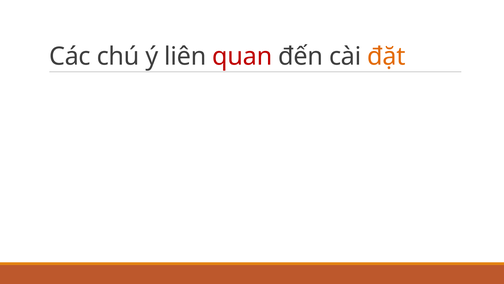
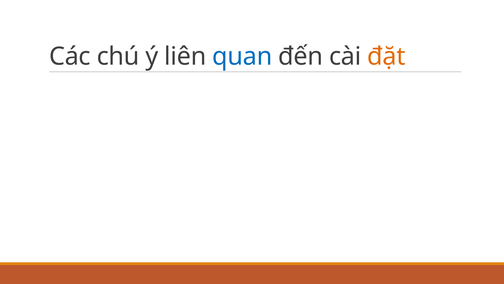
quan colour: red -> blue (242, 56)
